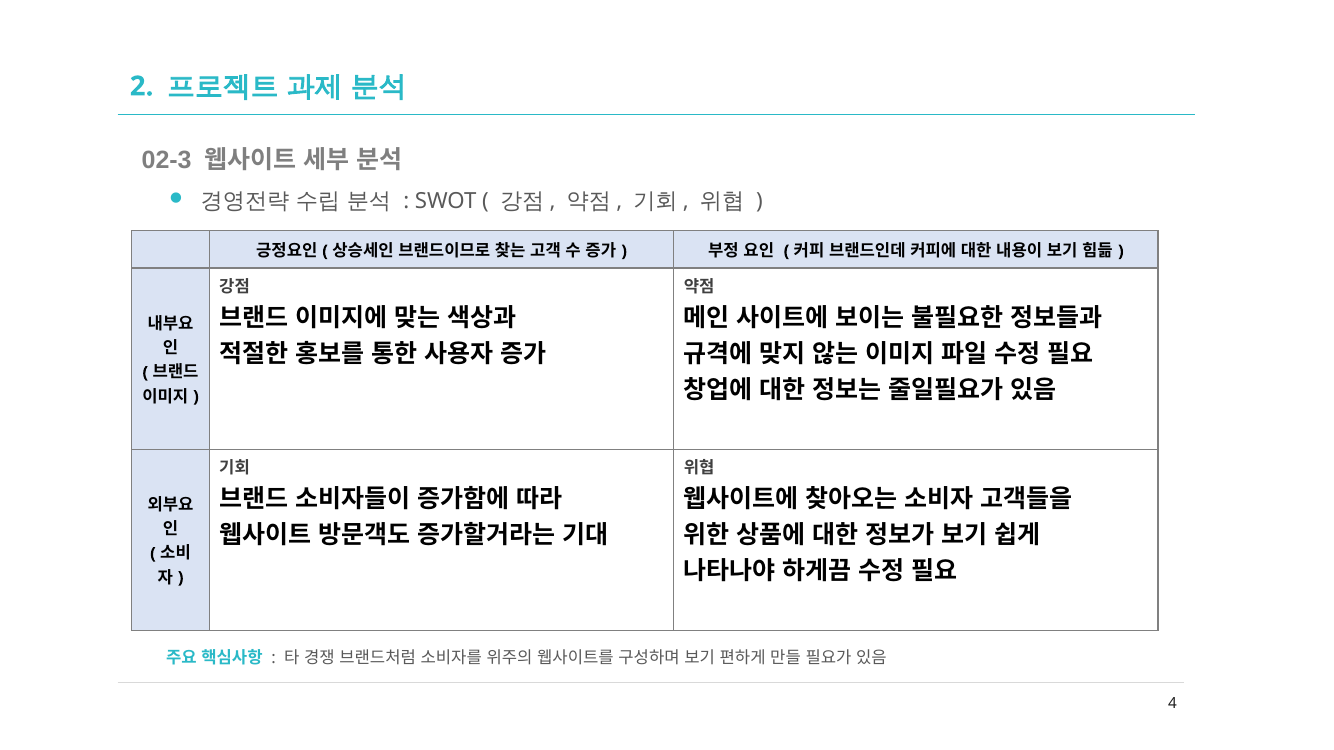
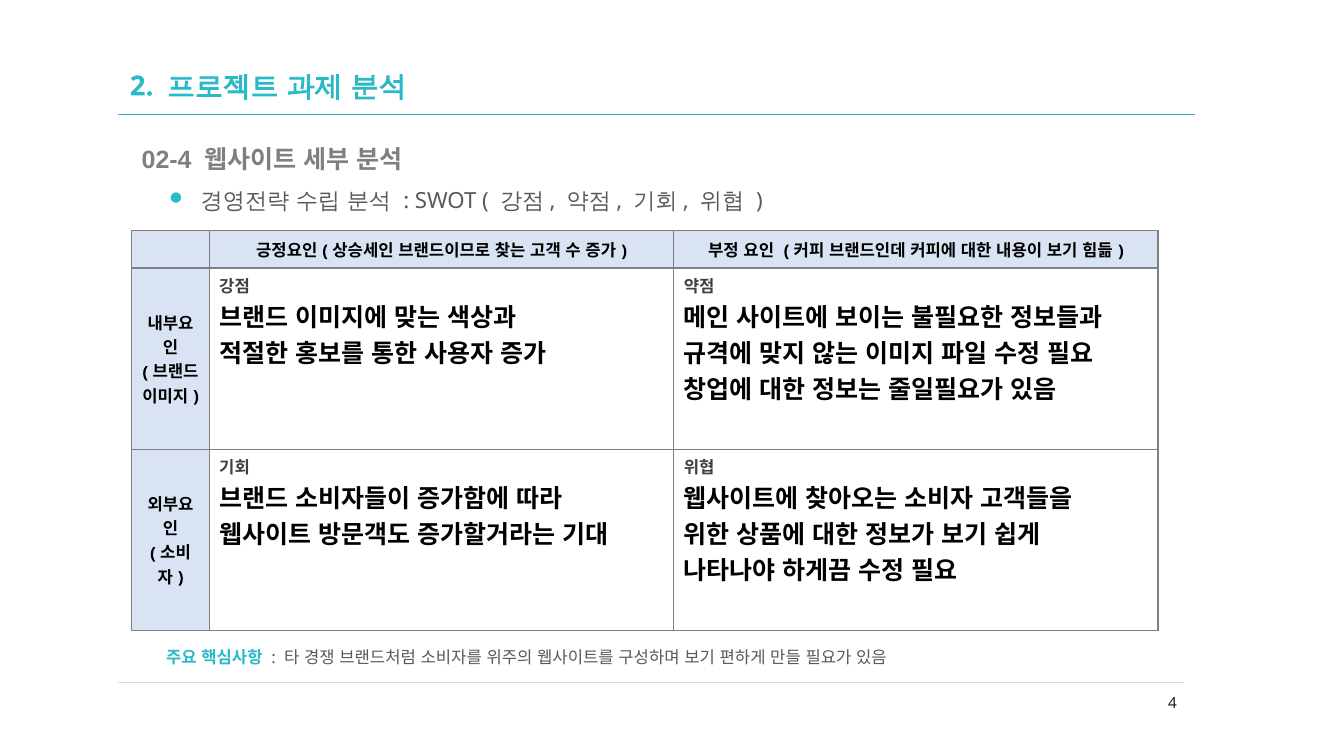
02-3: 02-3 -> 02-4 (167, 161)
